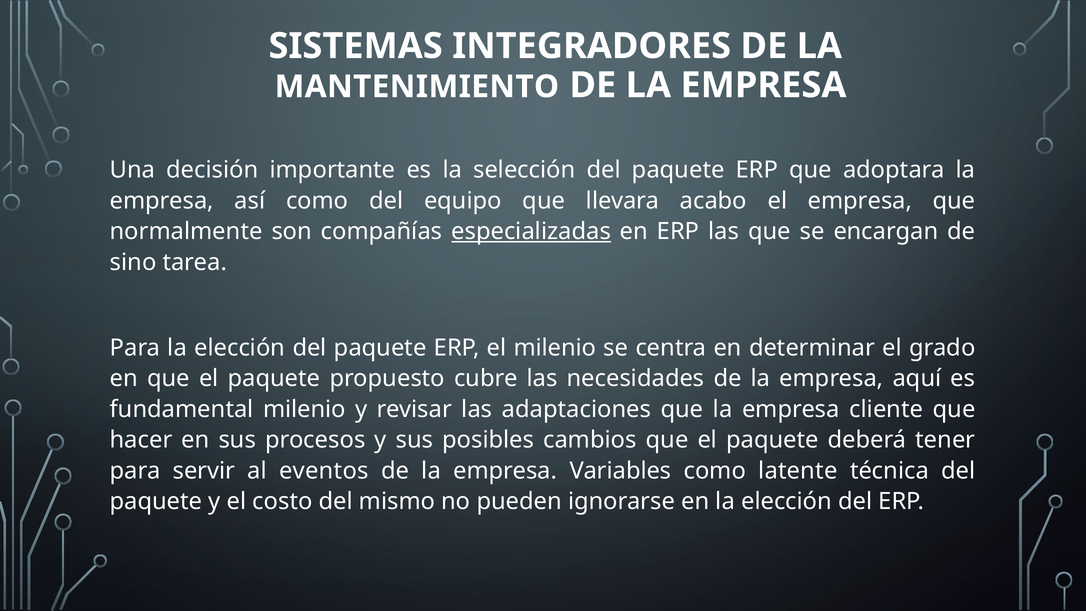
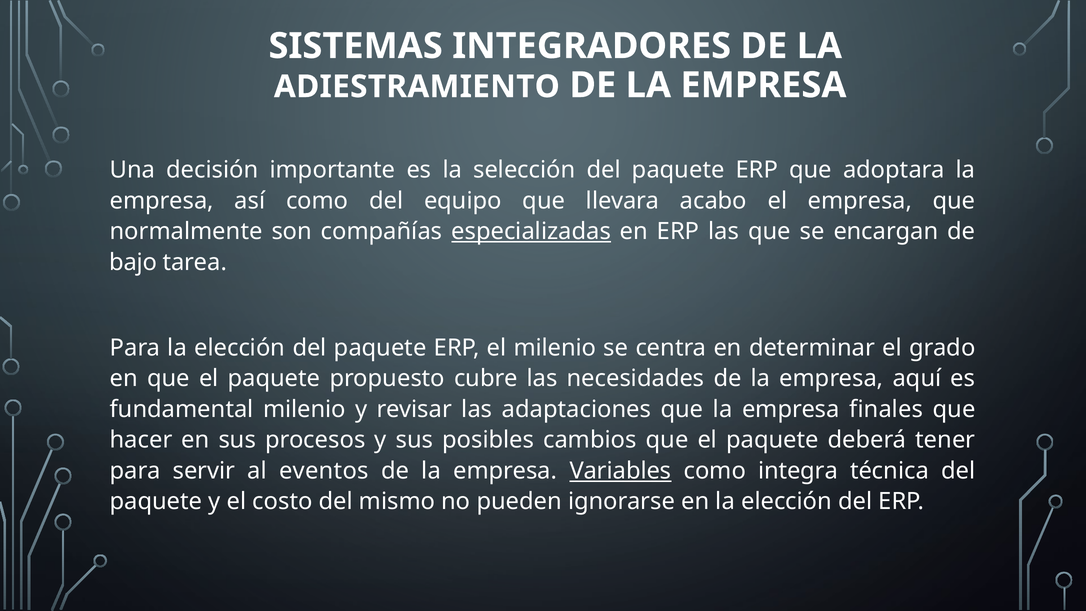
MANTENIMIENTO: MANTENIMIENTO -> ADIESTRAMIENTO (417, 87)
sino: sino -> bajo (133, 262)
cliente: cliente -> finales (886, 409)
Variables underline: none -> present (620, 471)
latente: latente -> integra (798, 471)
